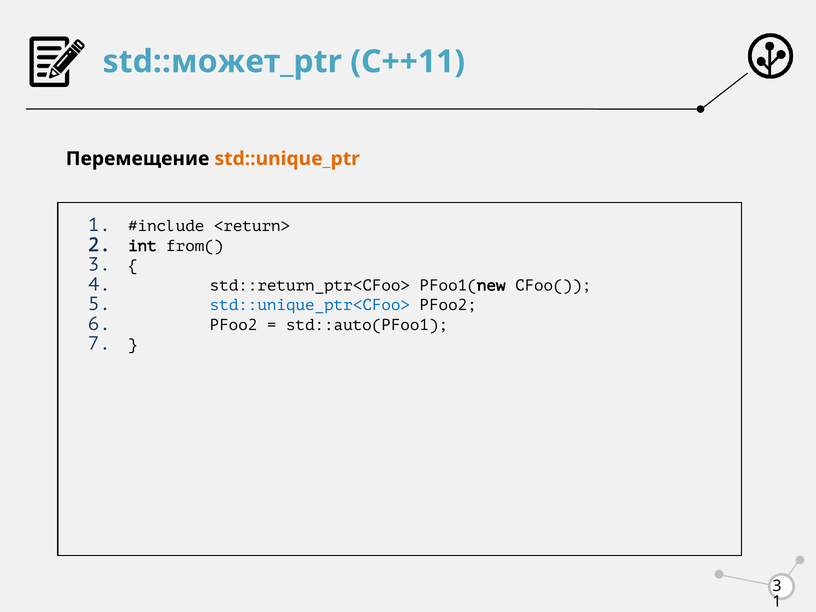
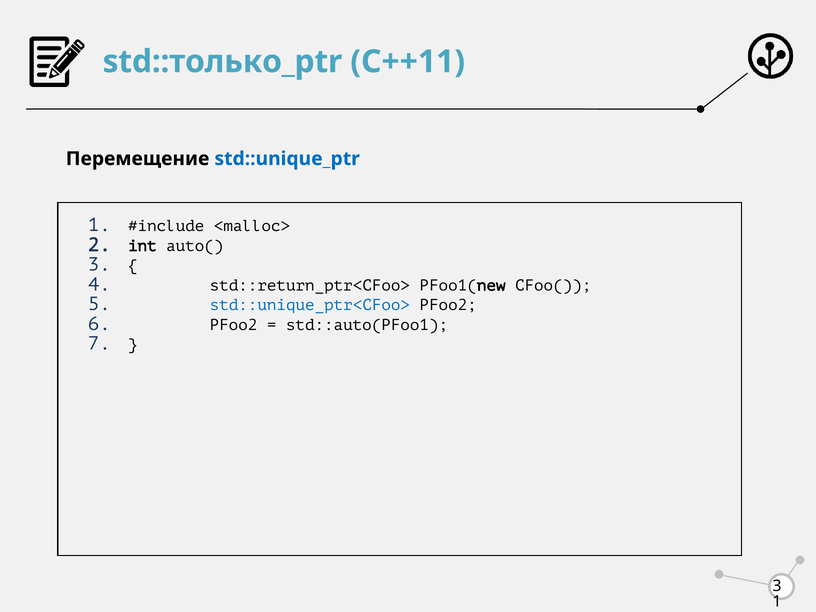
std::может_ptr: std::может_ptr -> std::только_ptr (222, 62)
std::unique_ptr colour: orange -> blue (287, 159)
<return>: <return> -> <malloc> (252, 226)
from(: from( -> auto( (195, 246)
